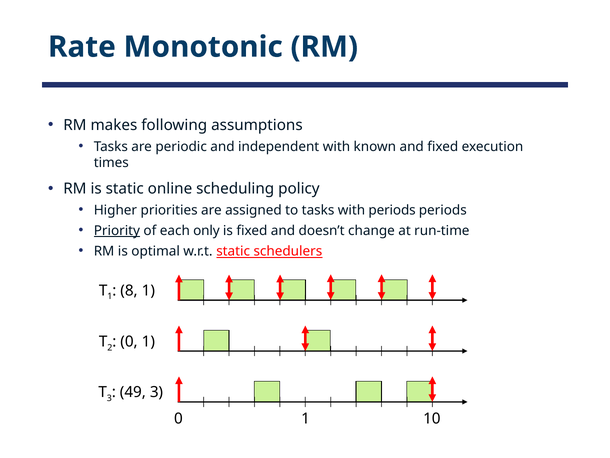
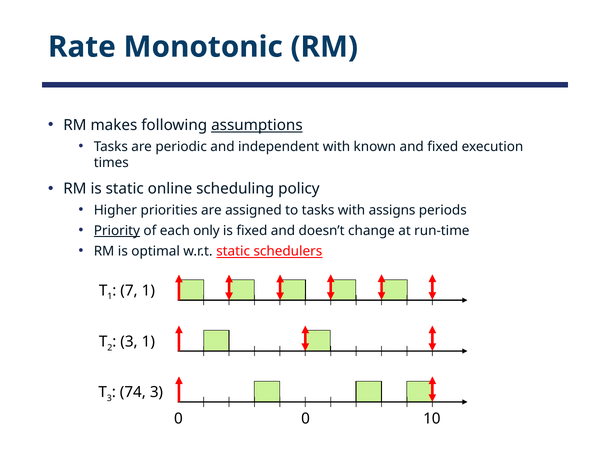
assumptions underline: none -> present (257, 125)
with periods: periods -> assigns (392, 210)
8: 8 -> 7 (129, 290)
0: 0 -> 3 (129, 342)
49: 49 -> 74 (133, 392)
1: 1 -> 0 (305, 418)
